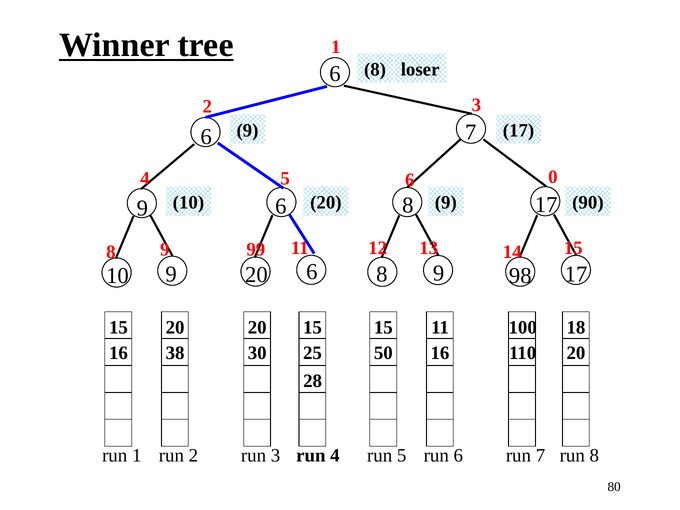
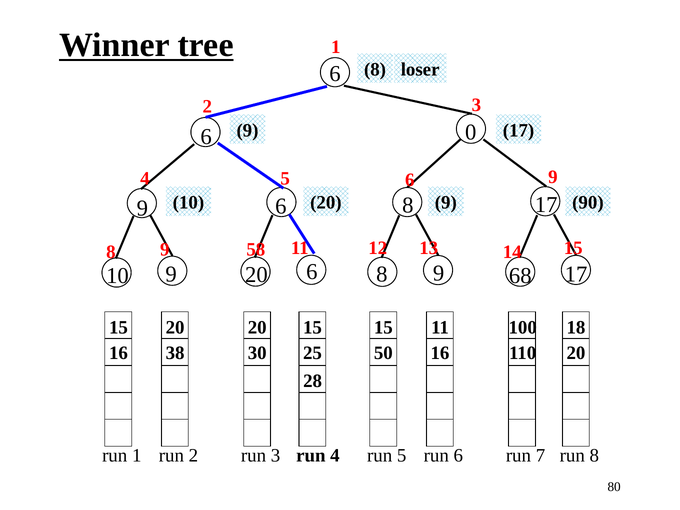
6 7: 7 -> 0 (471, 132)
6 0: 0 -> 9 (553, 177)
99: 99 -> 58 (256, 249)
98: 98 -> 68 (520, 276)
